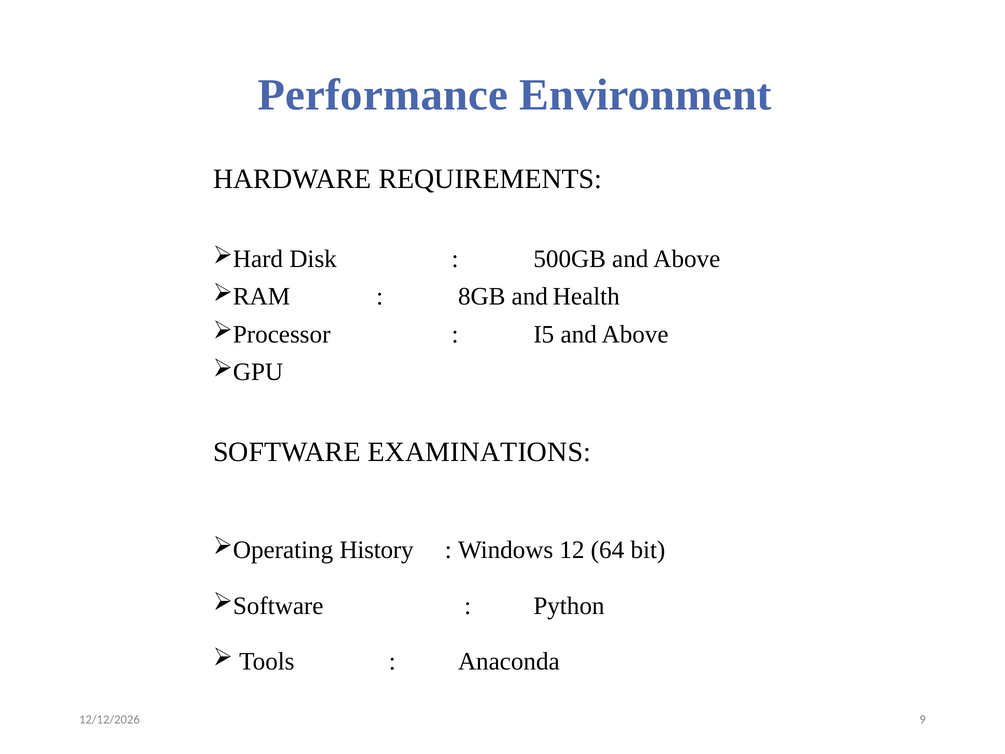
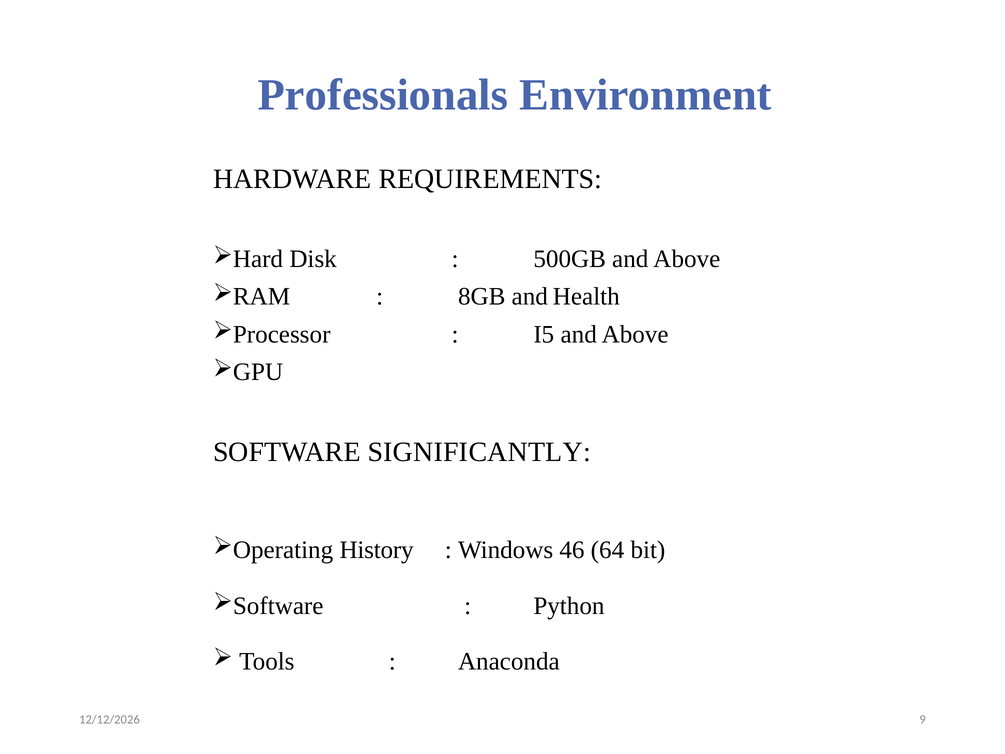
Performance: Performance -> Professionals (383, 95)
EXAMINATIONS: EXAMINATIONS -> SIGNIFICANTLY (479, 452)
12: 12 -> 46 (572, 550)
